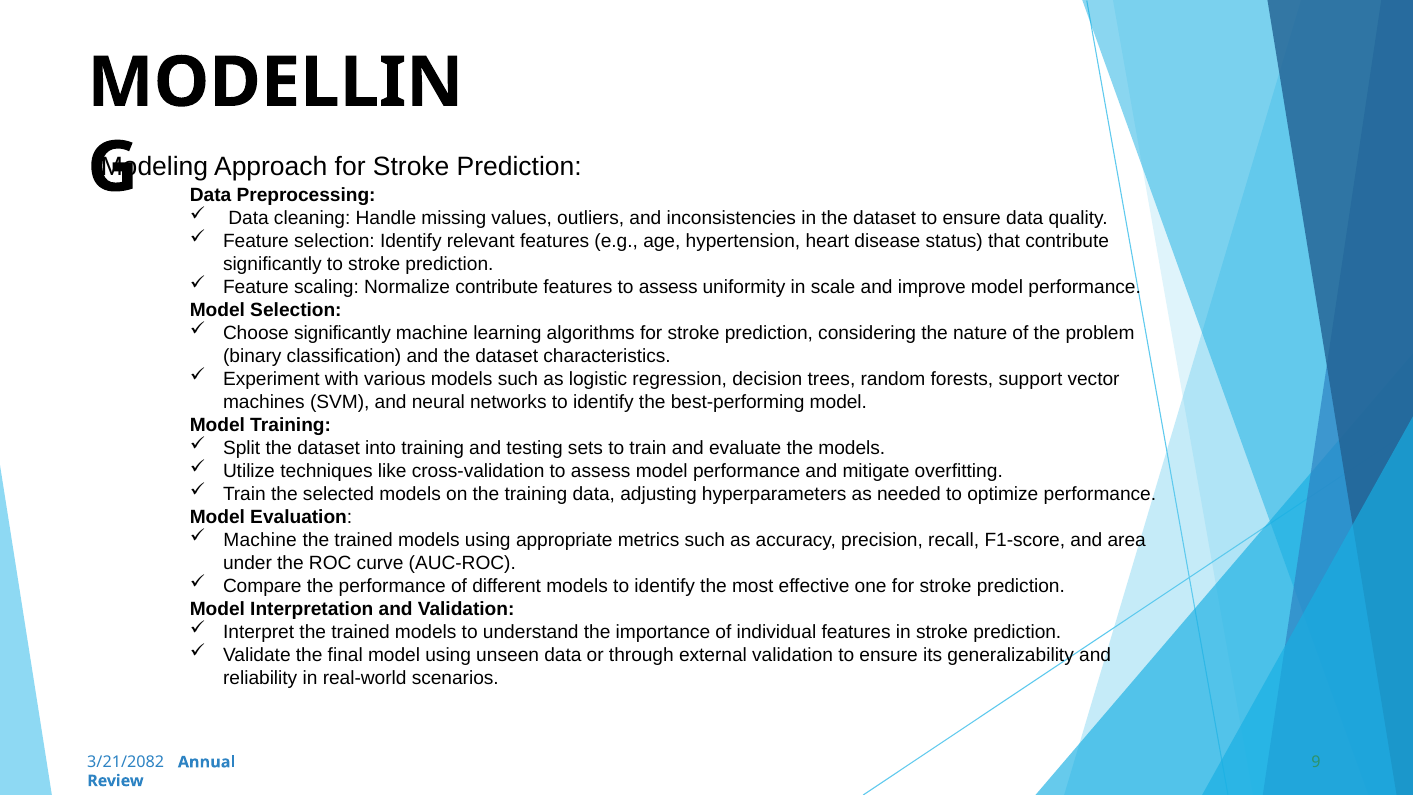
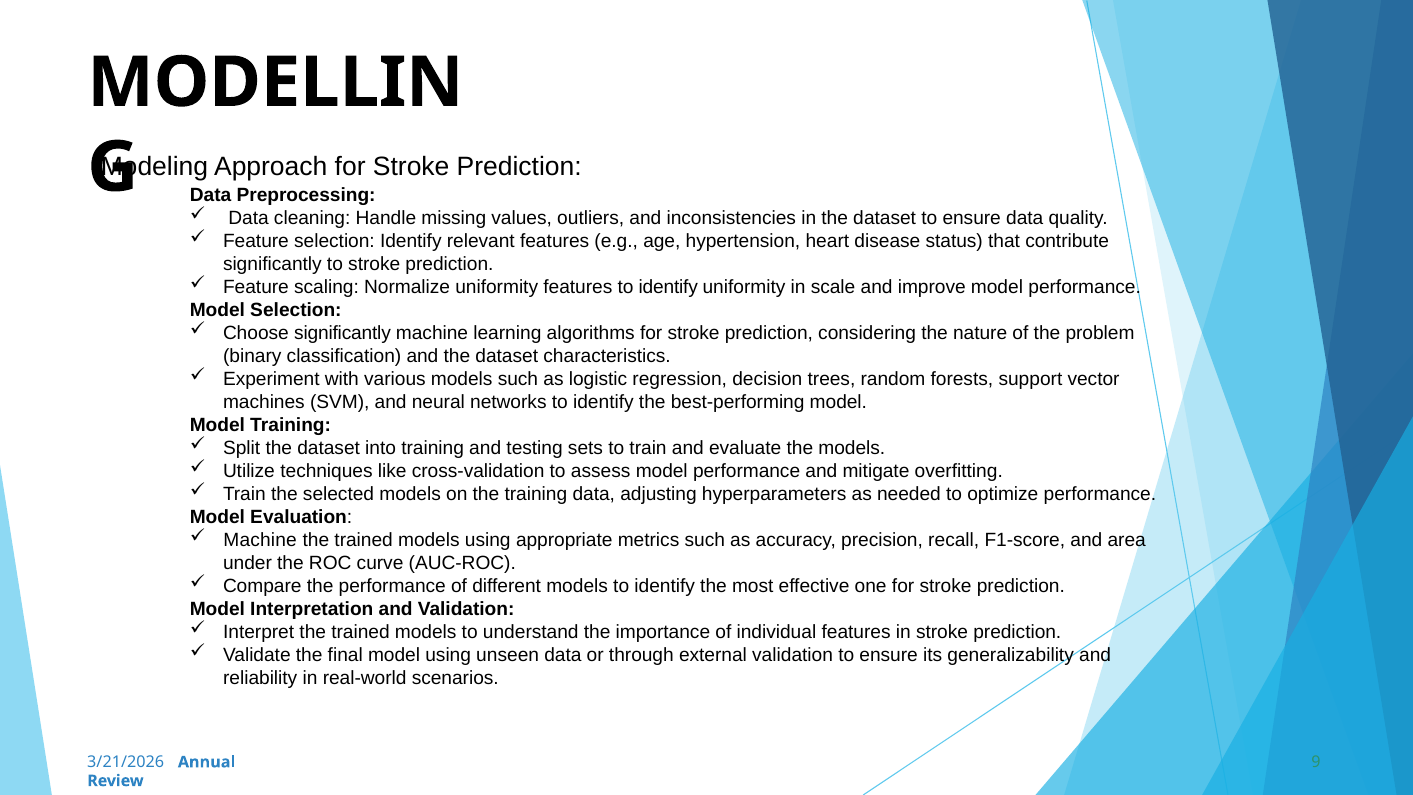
Normalize contribute: contribute -> uniformity (497, 287)
features to assess: assess -> identify (668, 287)
3/21/2082: 3/21/2082 -> 3/21/2026 (126, 762)
